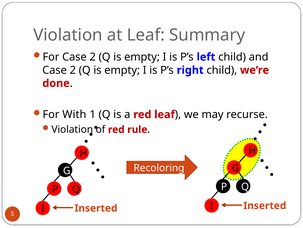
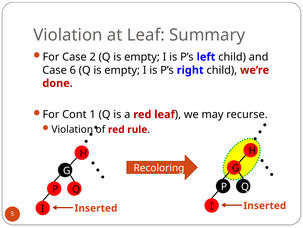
2: 2 -> 6 (73, 70)
With: With -> Cont (74, 114)
